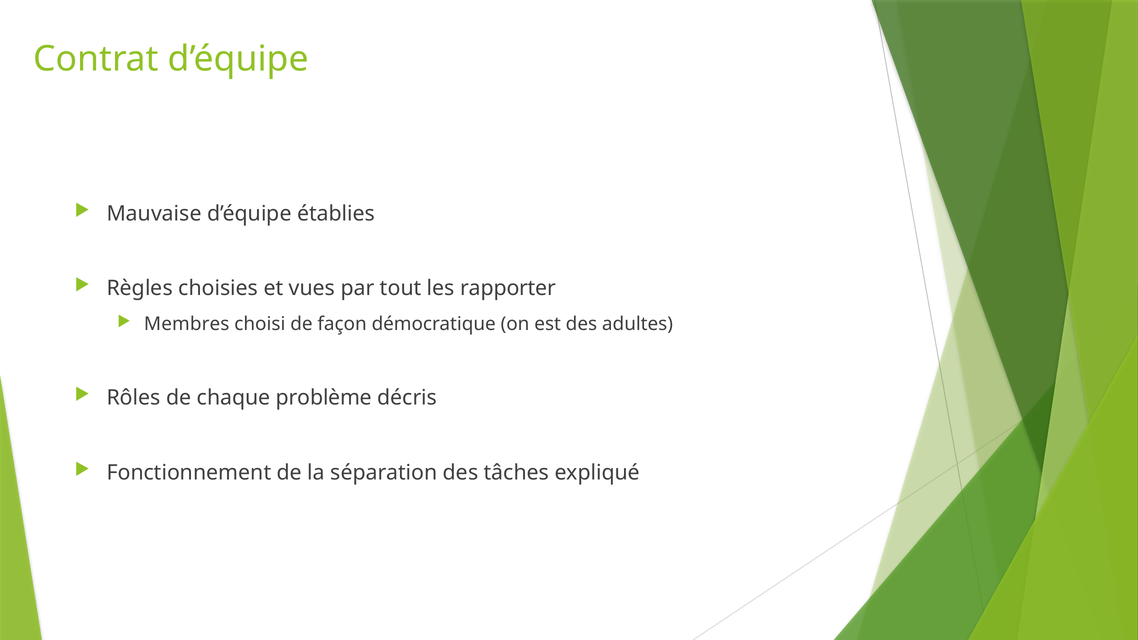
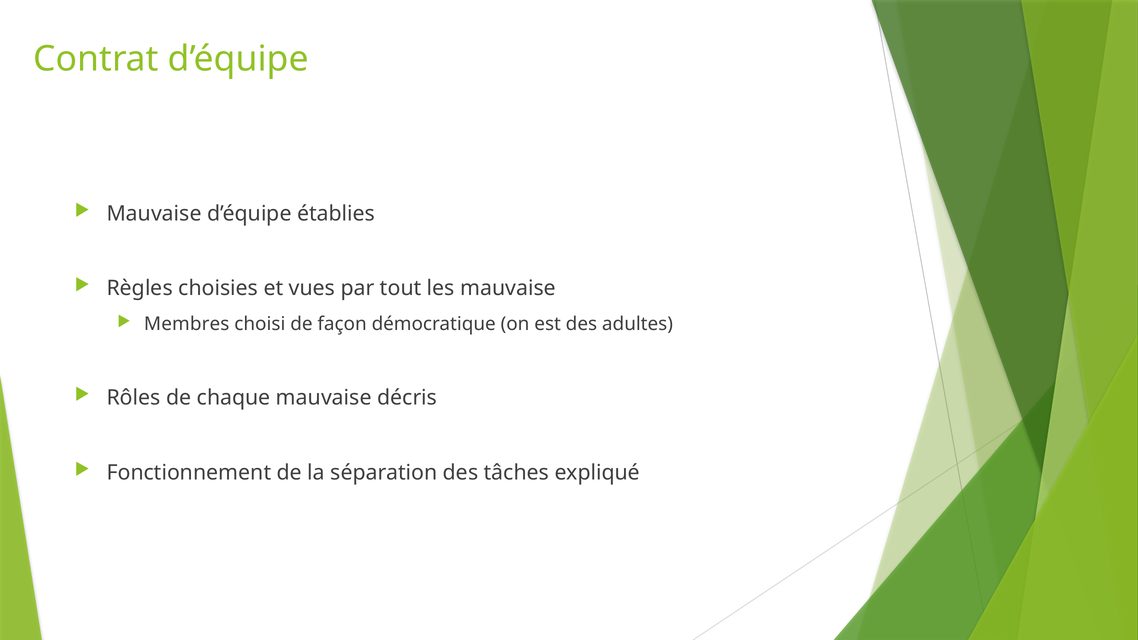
les rapporter: rapporter -> mauvaise (508, 288)
chaque problème: problème -> mauvaise (324, 398)
